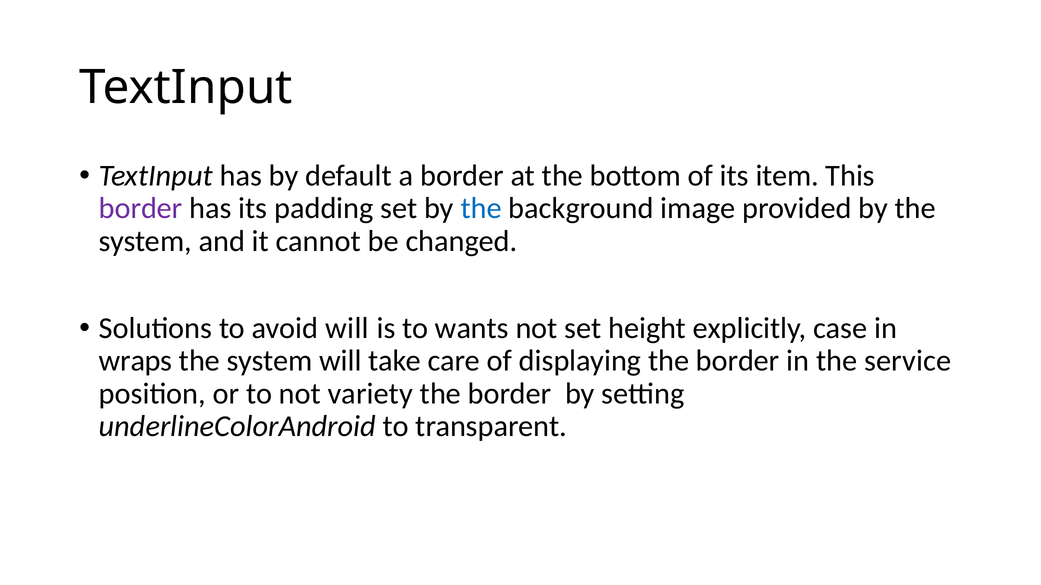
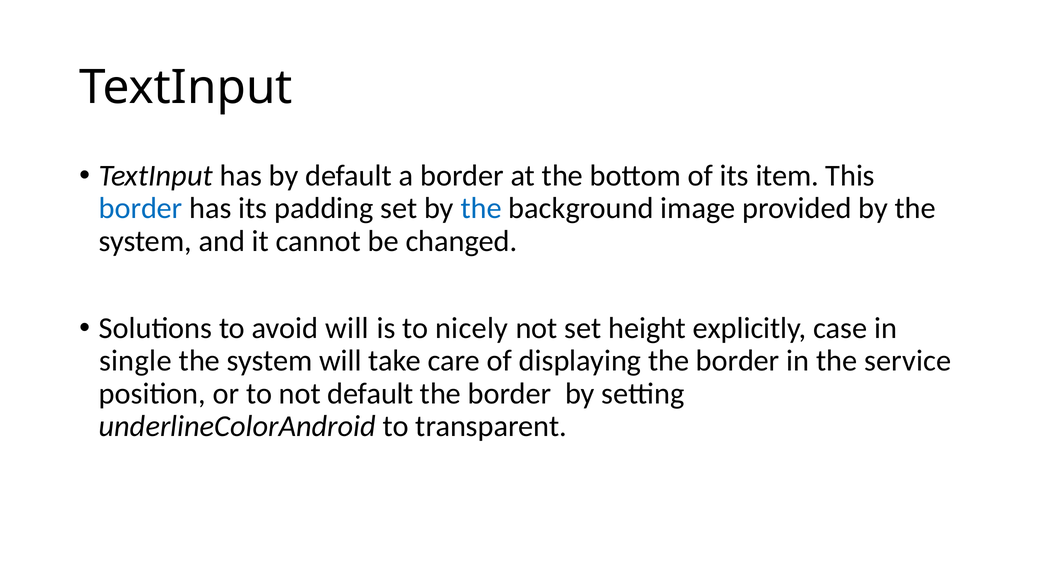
border colour: purple -> blue (141, 209)
wants: wants -> nicely (472, 329)
wraps: wraps -> single (135, 361)
not variety: variety -> default (371, 394)
